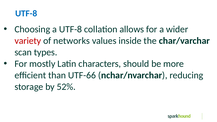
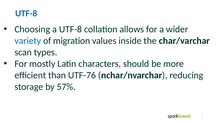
variety colour: red -> blue (28, 41)
networks: networks -> migration (72, 41)
UTF-66: UTF-66 -> UTF-76 (82, 75)
52%: 52% -> 57% (66, 87)
